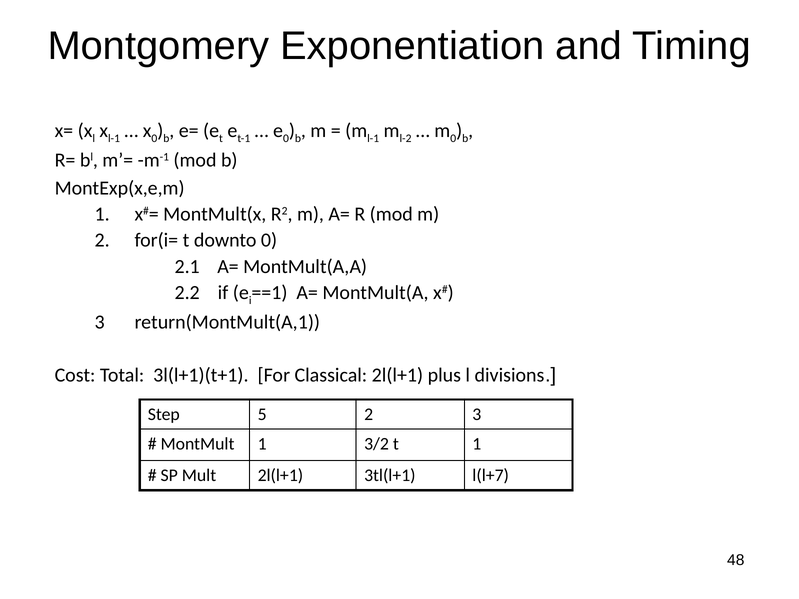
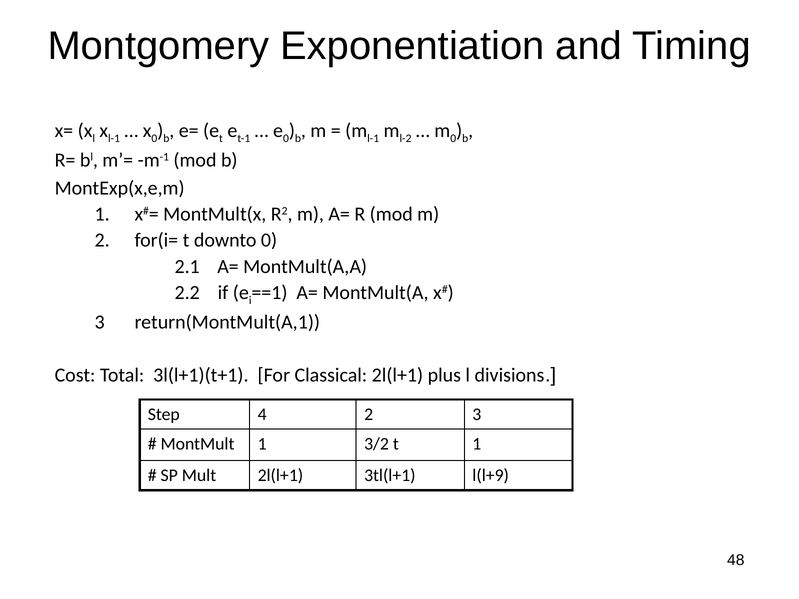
5: 5 -> 4 (262, 415)
l(l+7: l(l+7 -> l(l+9 (491, 476)
